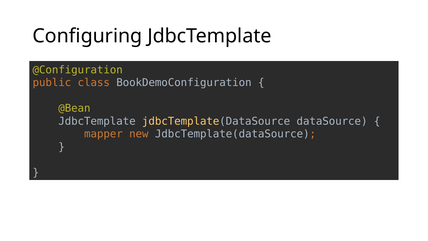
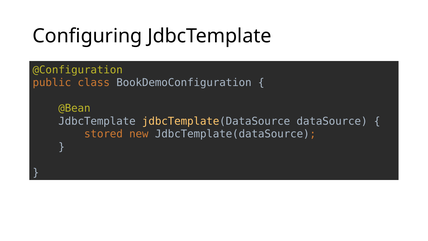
mapper: mapper -> stored (103, 134)
